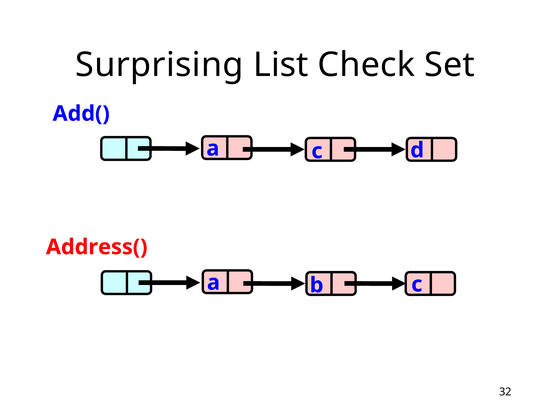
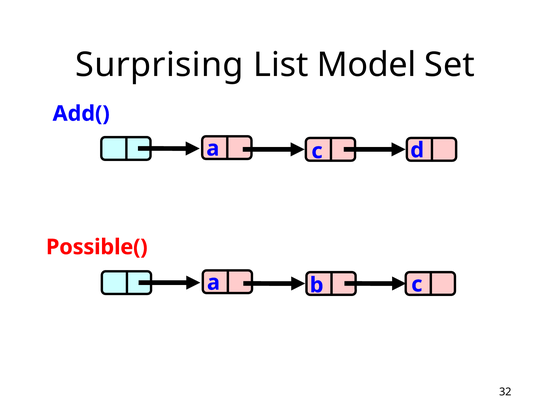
Check: Check -> Model (367, 65)
Address(: Address( -> Possible( (97, 247)
